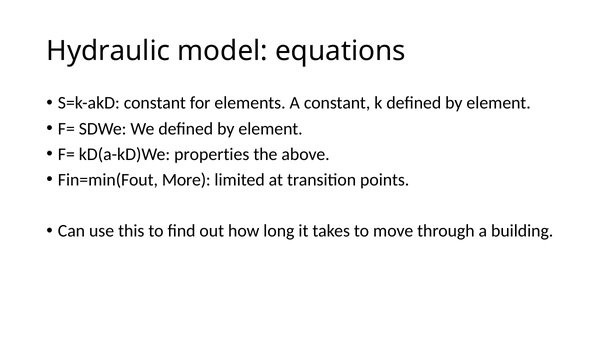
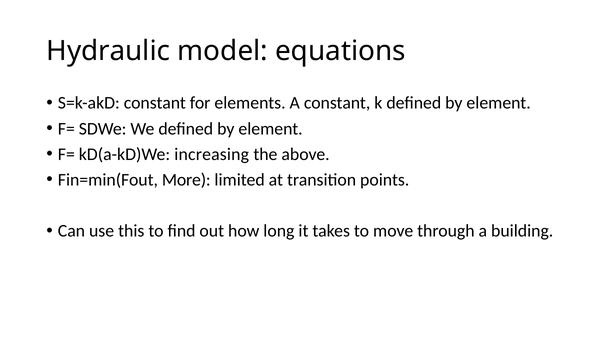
properties: properties -> increasing (212, 154)
